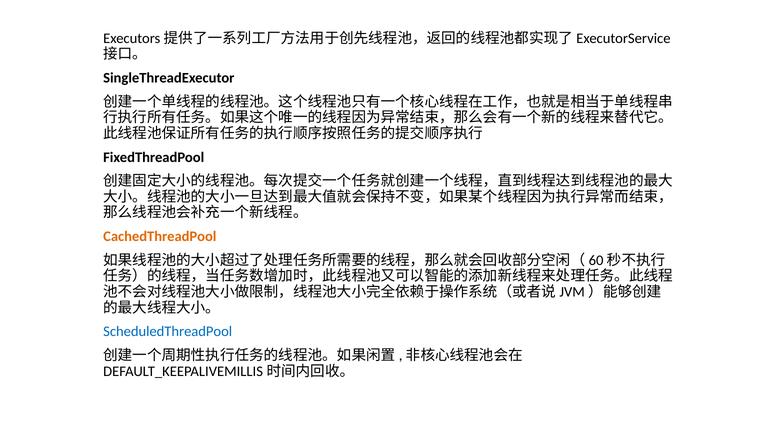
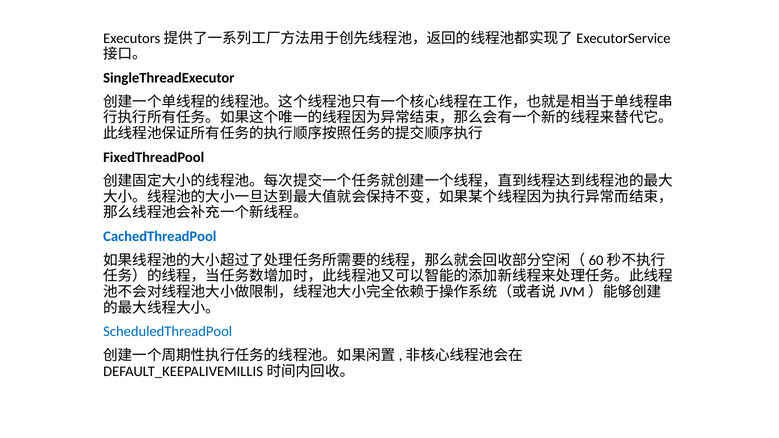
CachedThreadPool colour: orange -> blue (160, 237)
